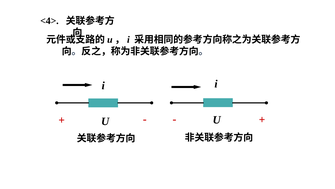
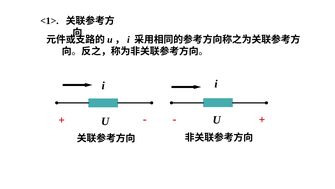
<4>: <4> -> <1> (49, 21)
